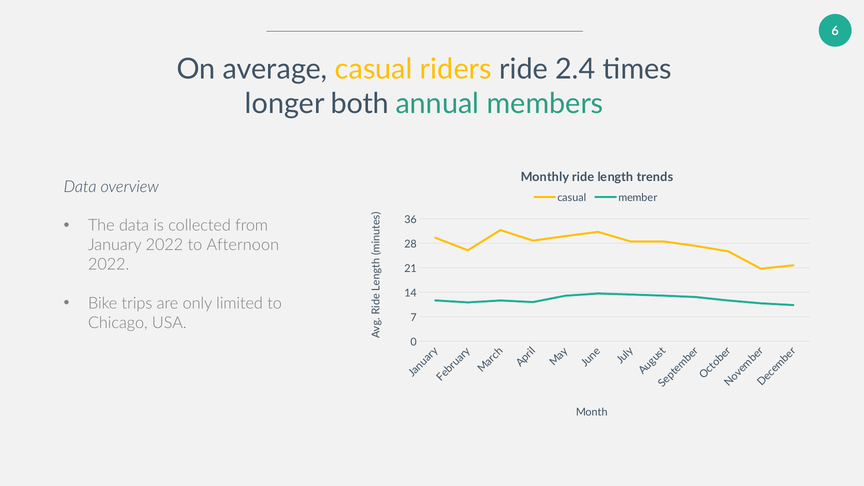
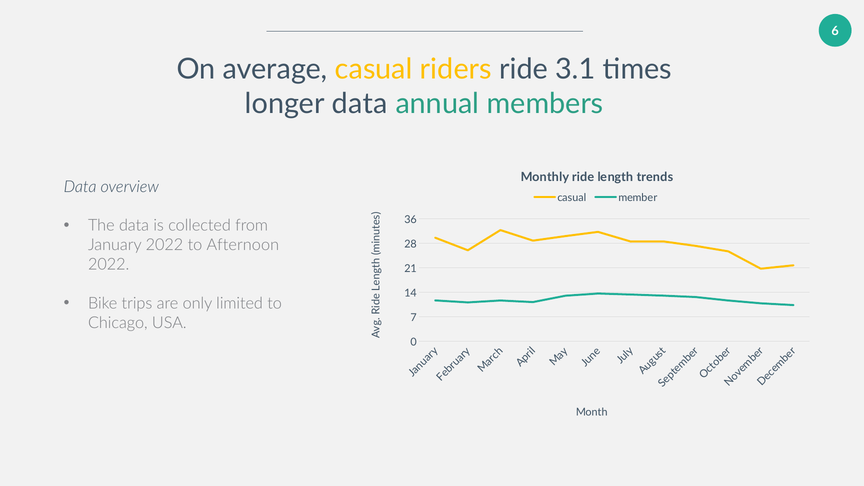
2.4: 2.4 -> 3.1 (575, 69)
longer both: both -> data (360, 104)
